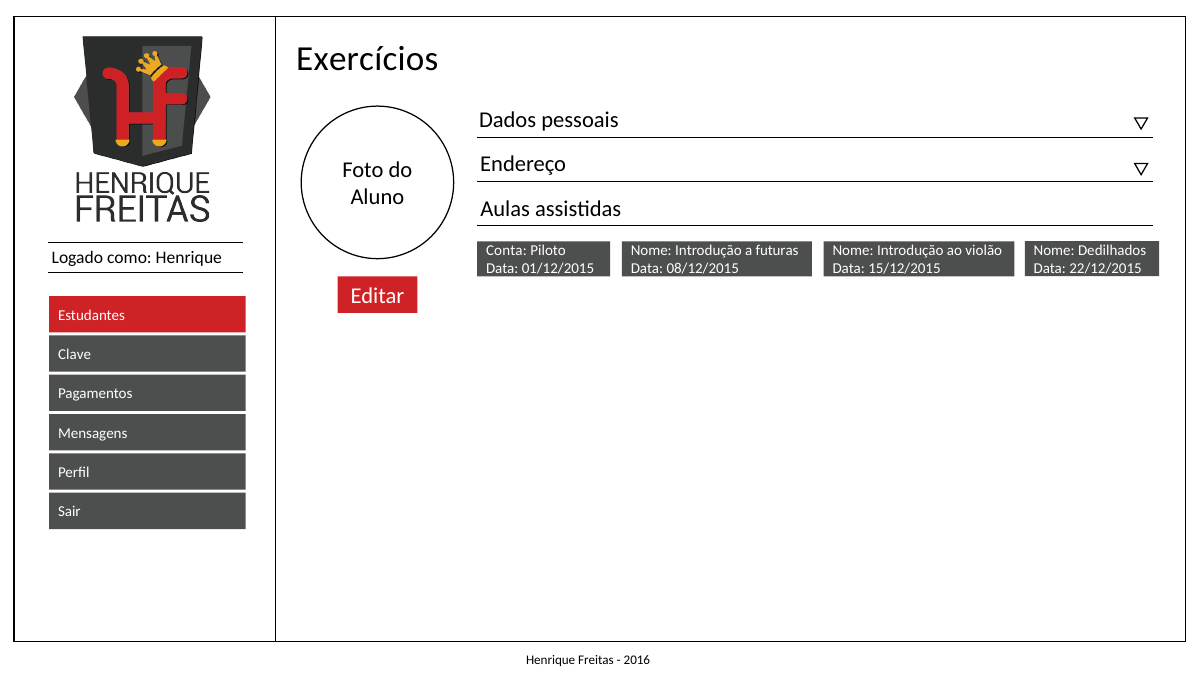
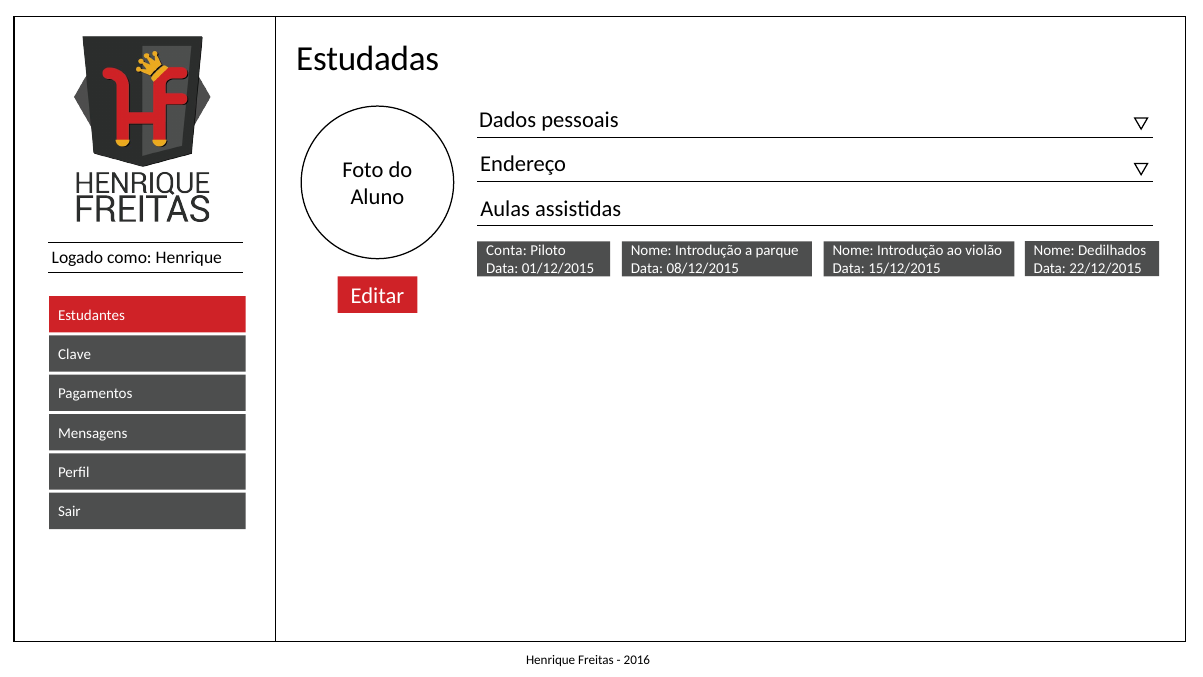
Exercícios: Exercícios -> Estudadas (368, 58)
futuras: futuras -> parque (777, 251)
